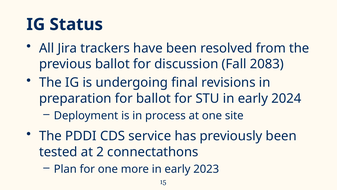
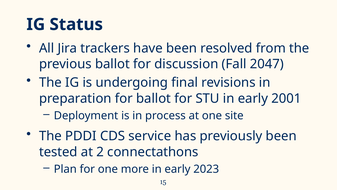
2083: 2083 -> 2047 (267, 64)
2024: 2024 -> 2001 (286, 98)
